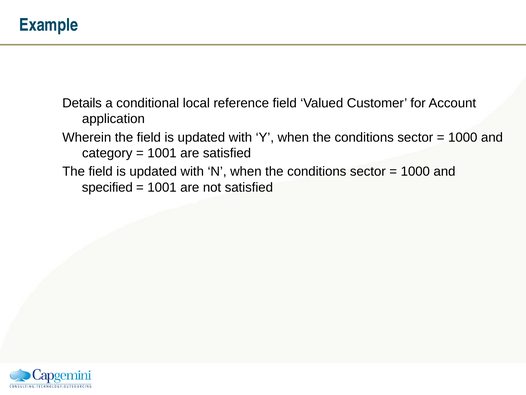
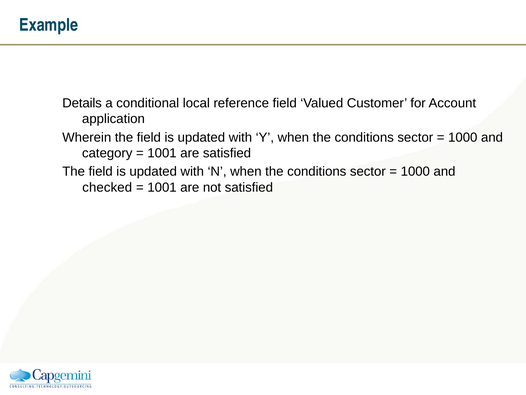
specified: specified -> checked (107, 187)
